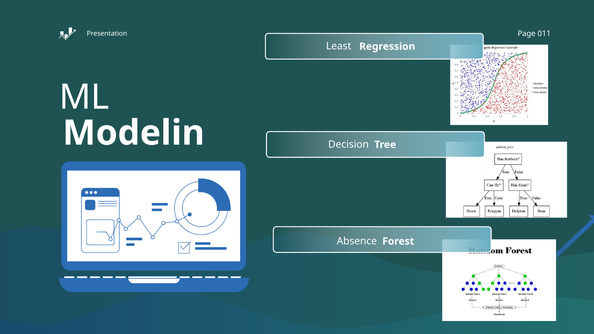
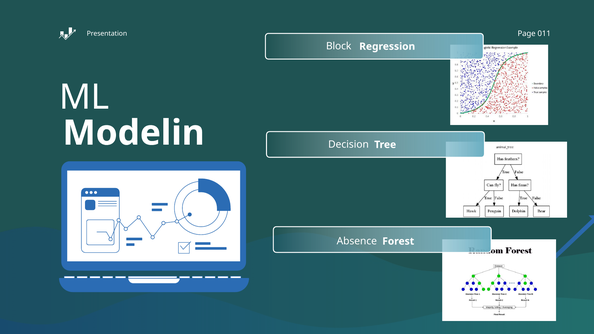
Least: Least -> Block (339, 46)
